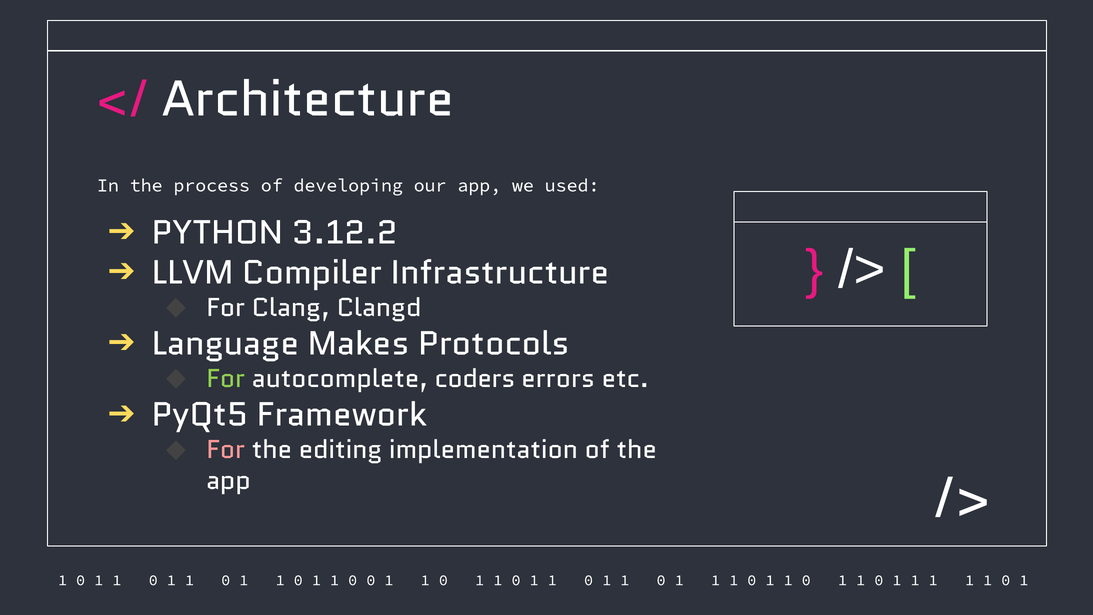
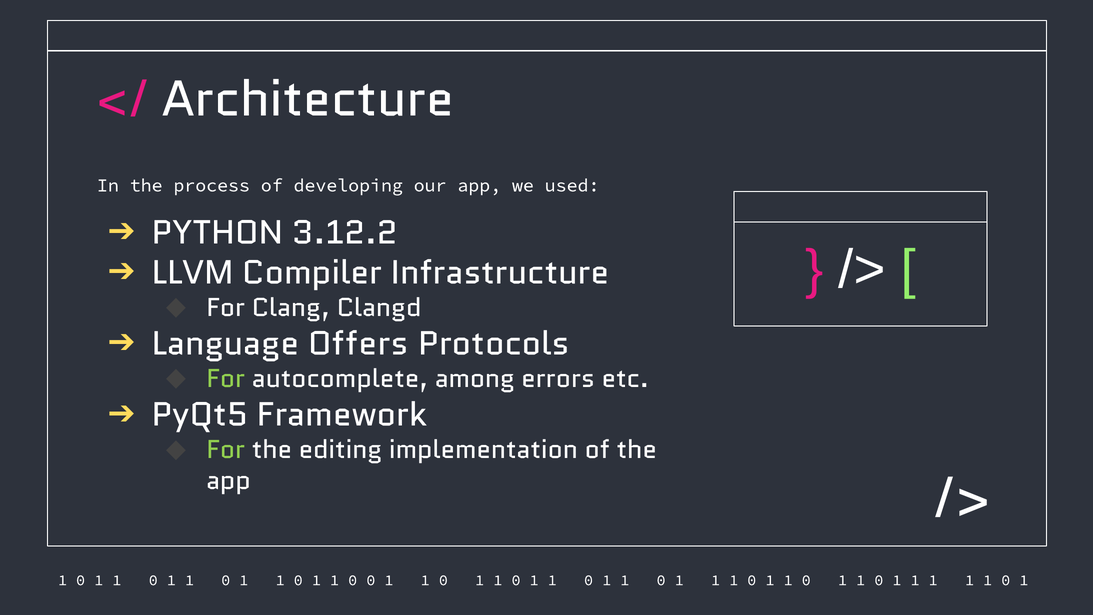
Makes: Makes -> Offers (358, 344)
coders: coders -> among (475, 379)
For colour: pink -> light green (226, 450)
